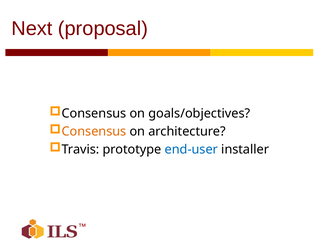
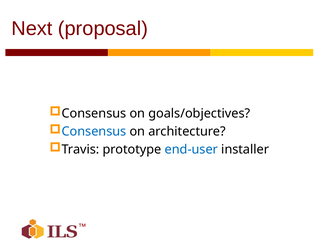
Consensus colour: orange -> blue (94, 132)
